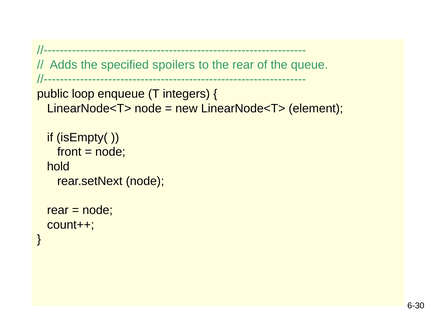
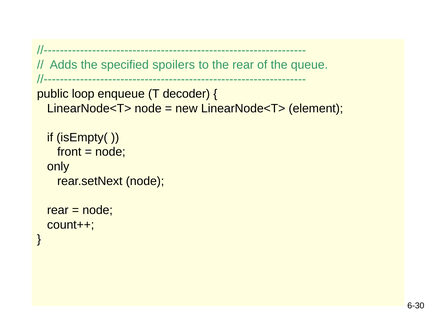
integers: integers -> decoder (186, 94)
hold: hold -> only (58, 167)
